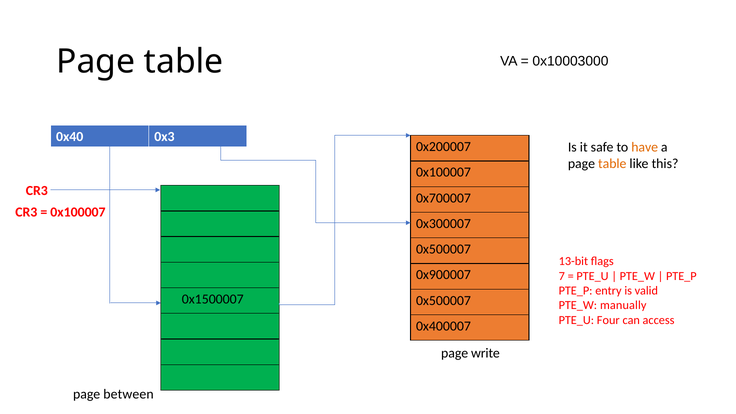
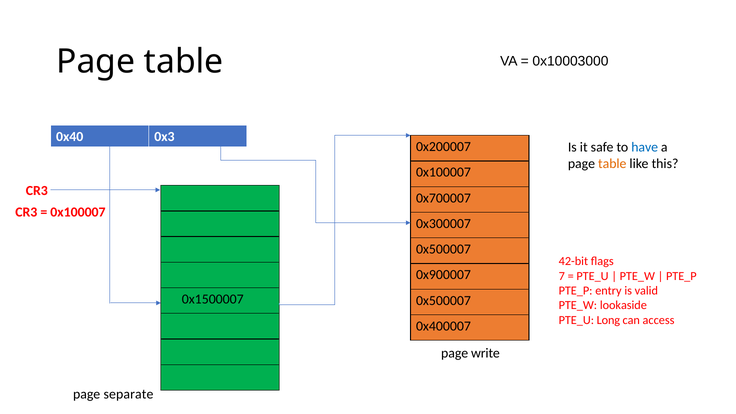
have colour: orange -> blue (645, 147)
13-bit: 13-bit -> 42-bit (573, 261)
manually: manually -> lookaside (623, 305)
Four: Four -> Long (608, 320)
between: between -> separate (128, 394)
